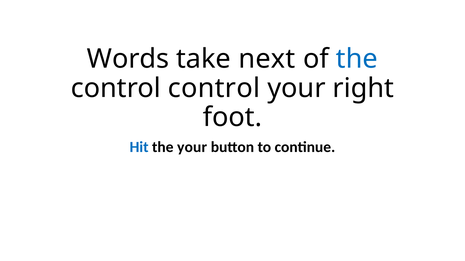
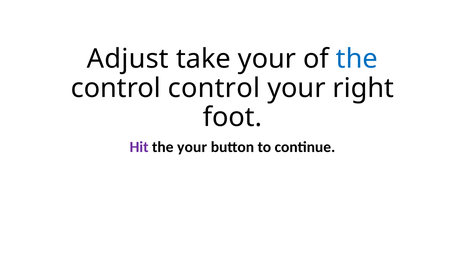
Words: Words -> Adjust (128, 59)
take next: next -> your (267, 59)
Hit colour: blue -> purple (139, 147)
